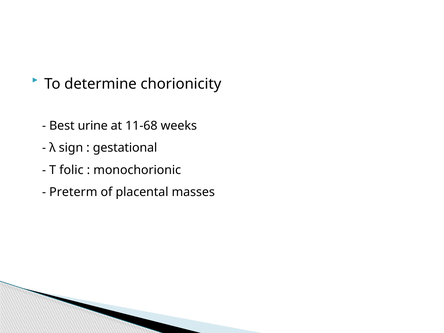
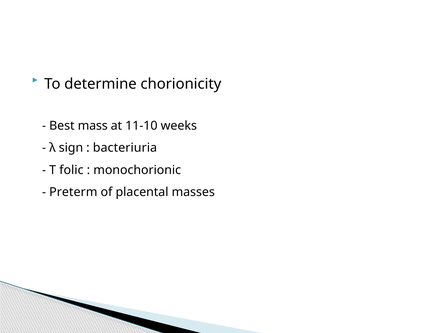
urine: urine -> mass (93, 126)
11-68: 11-68 -> 11-10 (141, 126)
gestational: gestational -> bacteriuria (125, 148)
